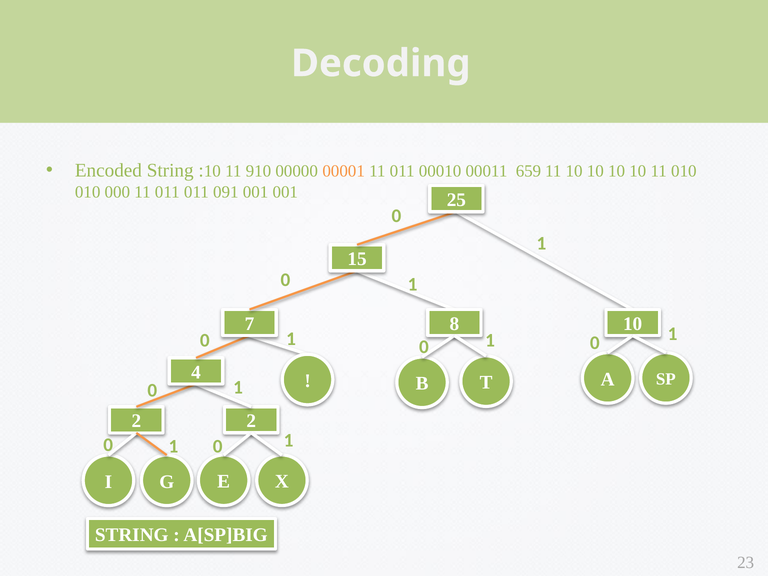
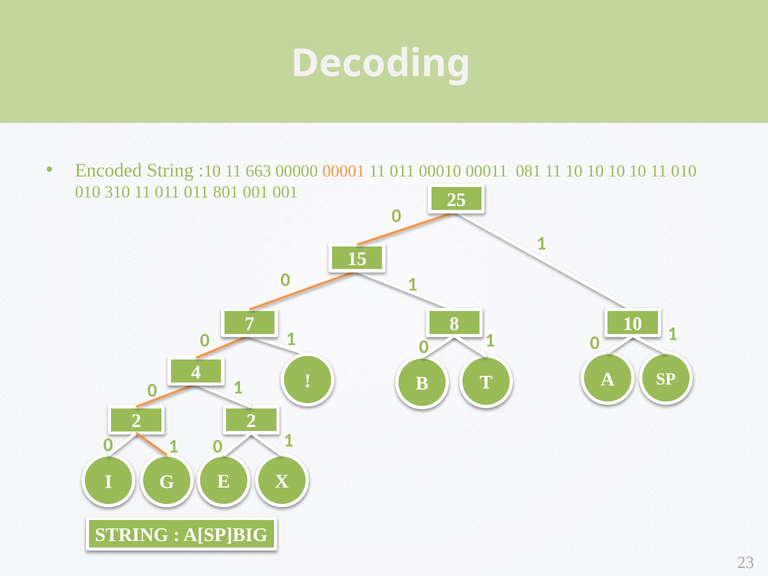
910: 910 -> 663 (258, 171)
659: 659 -> 081 (528, 171)
000: 000 -> 310 (117, 192)
091: 091 -> 801 (226, 192)
